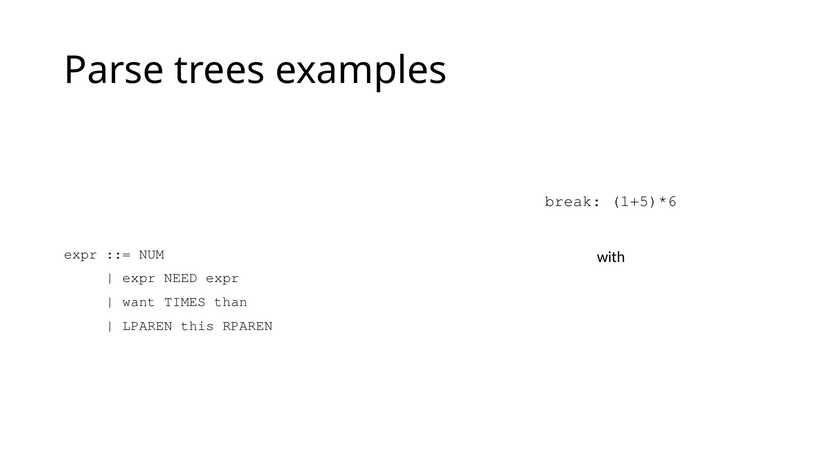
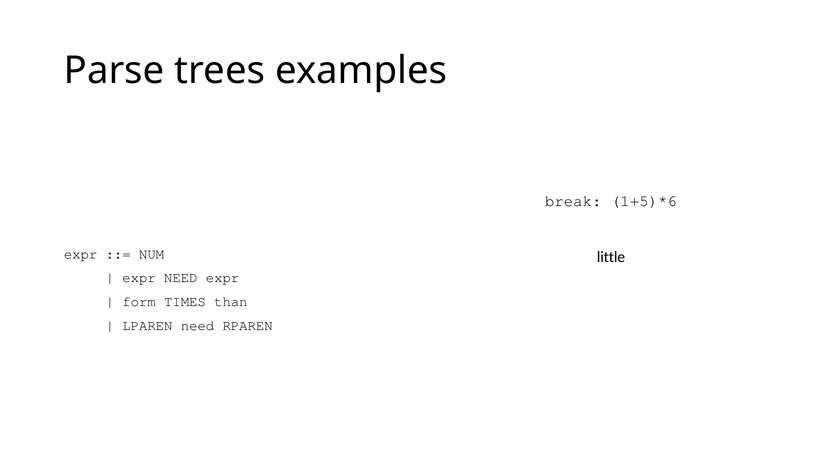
with: with -> little (611, 257)
want: want -> form (139, 301)
LPAREN this: this -> need (198, 325)
